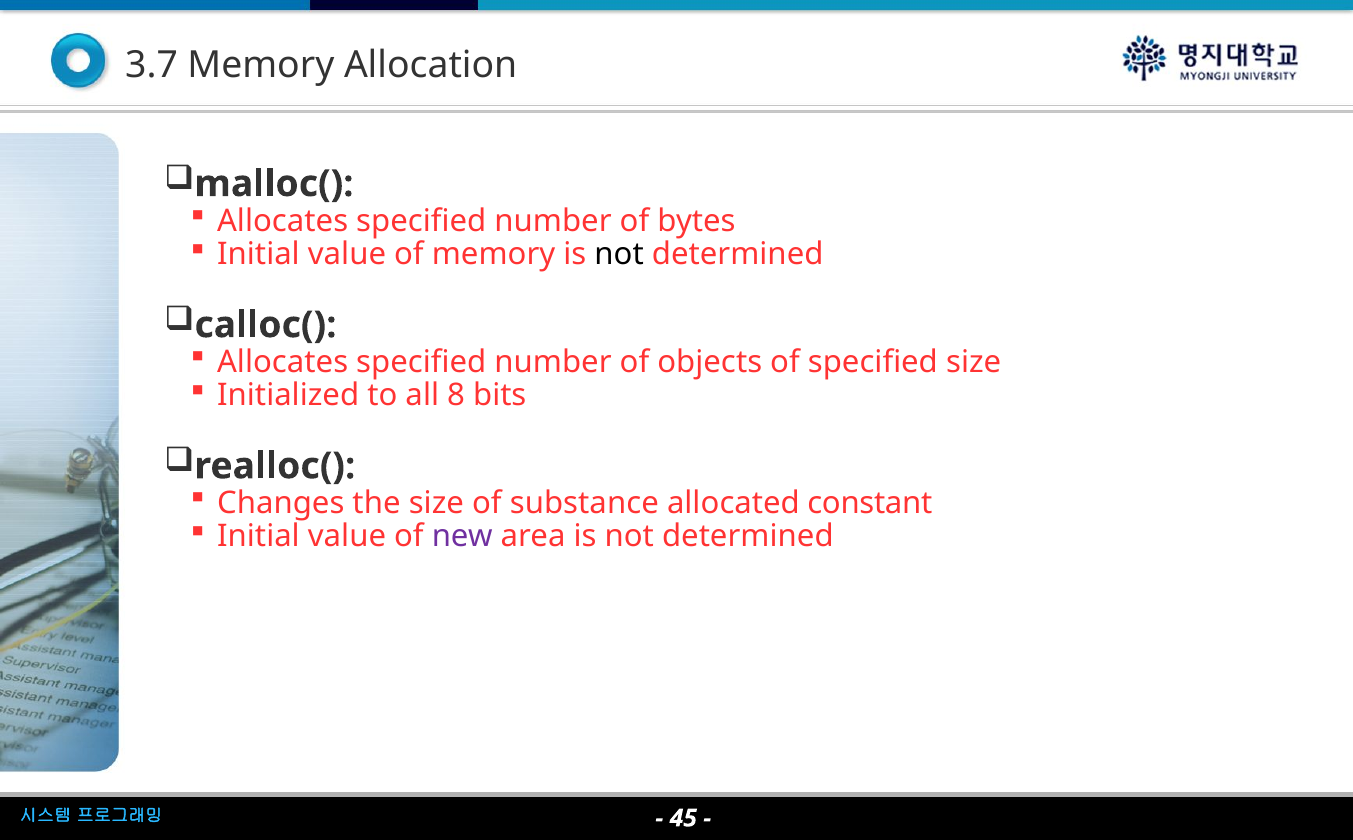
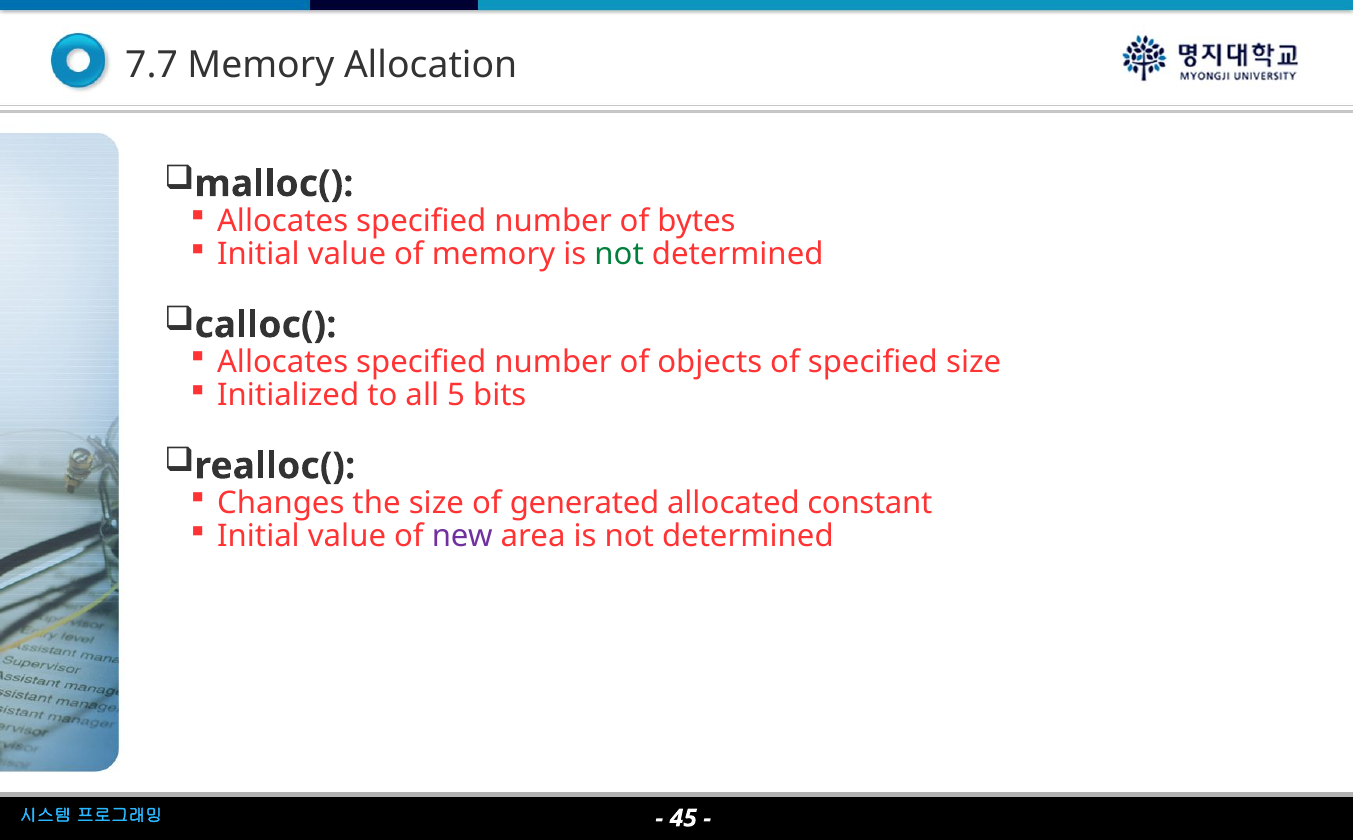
3.7: 3.7 -> 7.7 (152, 65)
not colour: black -> green (619, 254)
8: 8 -> 5 (456, 395)
substance: substance -> generated (584, 503)
